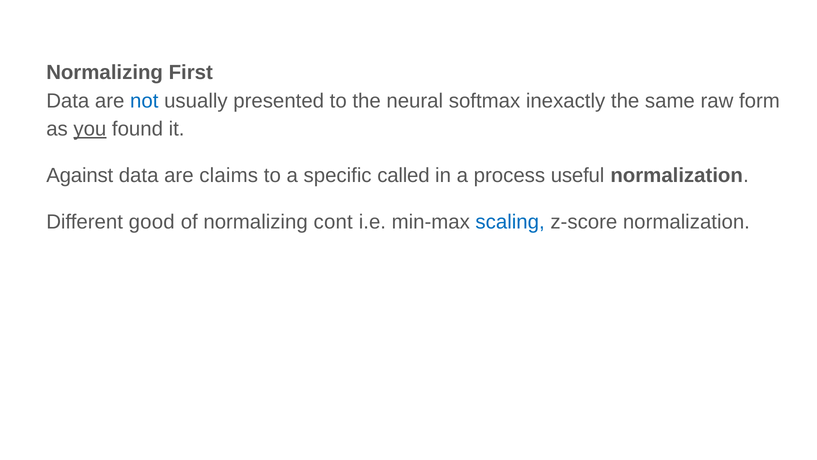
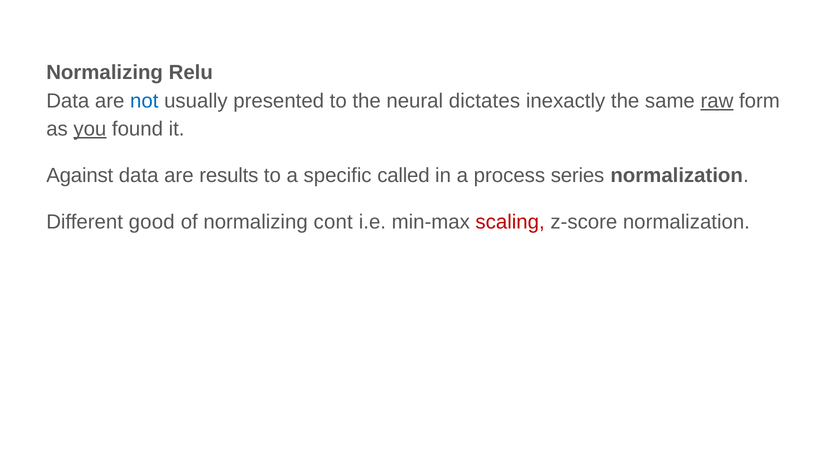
First: First -> Relu (191, 73)
softmax: softmax -> dictates (484, 101)
raw underline: none -> present (717, 101)
claims: claims -> results (229, 175)
useful: useful -> series (578, 175)
scaling colour: blue -> red (510, 222)
